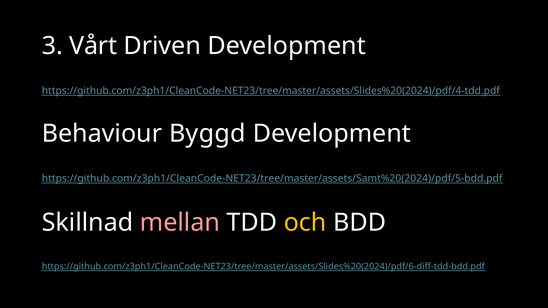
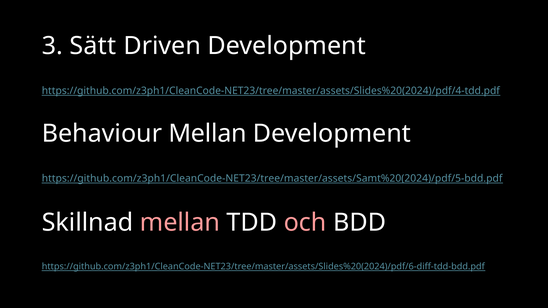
Vårt: Vårt -> Sätt (93, 46)
Behaviour Byggd: Byggd -> Mellan (208, 134)
och colour: yellow -> pink (305, 223)
